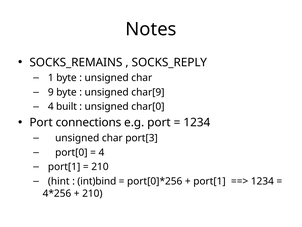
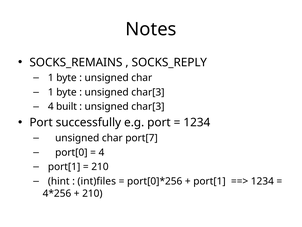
9: 9 -> 1 (51, 92)
char[9: char[9 -> char[3 (148, 92)
char[0: char[0 -> char[3 (148, 106)
connections: connections -> successfully (88, 122)
port[3: port[3 -> port[7 (142, 138)
int)bind: int)bind -> int)files (97, 181)
